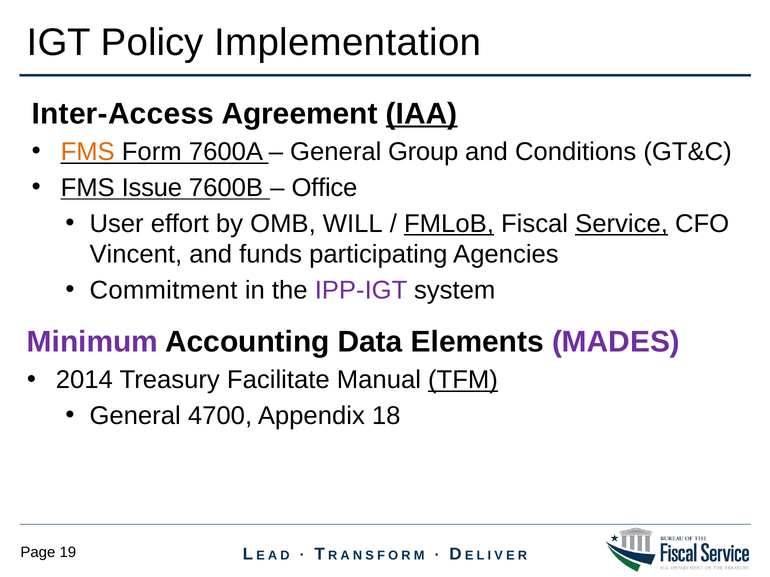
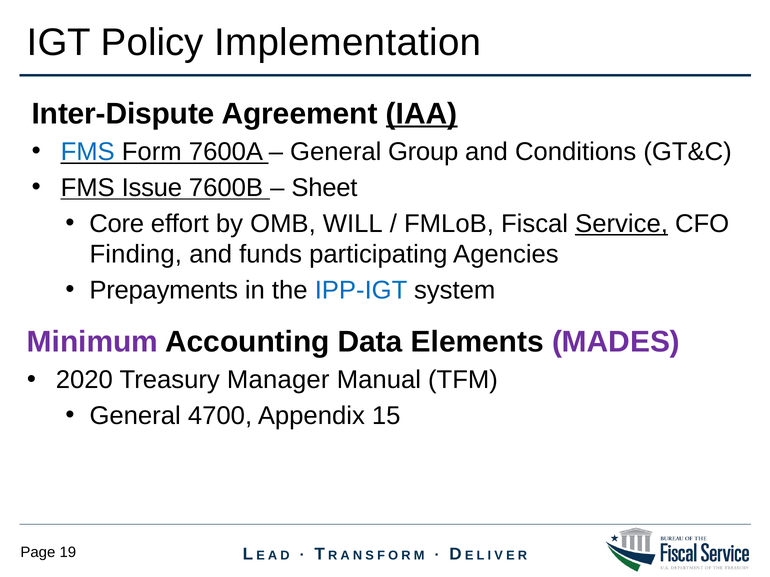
Inter-Access: Inter-Access -> Inter-Dispute (123, 114)
FMS colour: orange -> blue (88, 152)
Office: Office -> Sheet (324, 188)
User: User -> Core (117, 224)
FMLoB underline: present -> none (449, 224)
Vincent: Vincent -> Finding (136, 255)
Commitment: Commitment -> Prepayments (164, 291)
IPP-IGT colour: purple -> blue (361, 291)
2014: 2014 -> 2020 (84, 380)
Facilitate: Facilitate -> Manager (278, 380)
TFM underline: present -> none (463, 380)
18: 18 -> 15 (386, 416)
